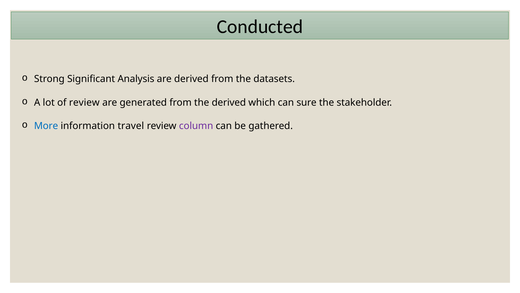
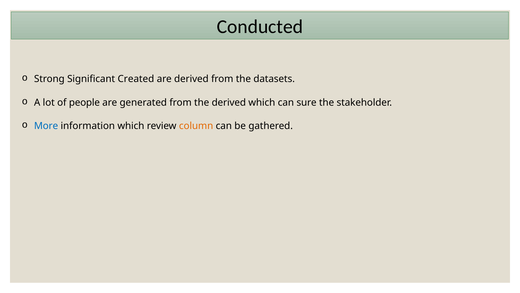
Analysis: Analysis -> Created (136, 79)
of review: review -> people (84, 102)
information travel: travel -> which (131, 126)
column colour: purple -> orange (196, 126)
